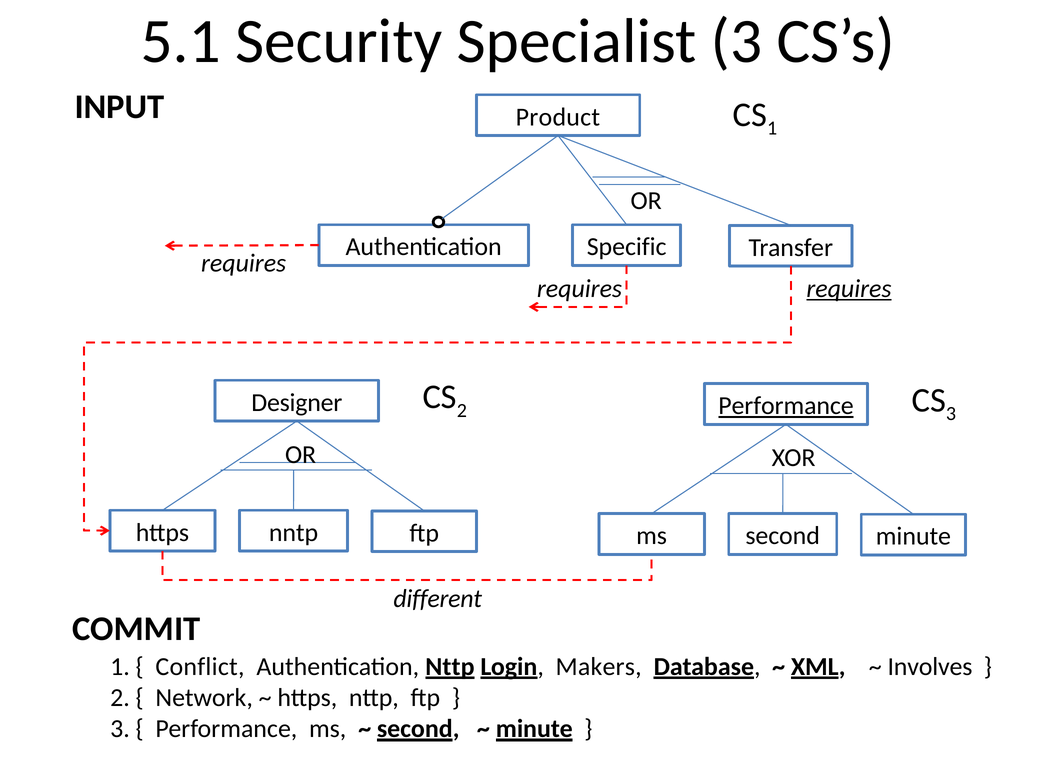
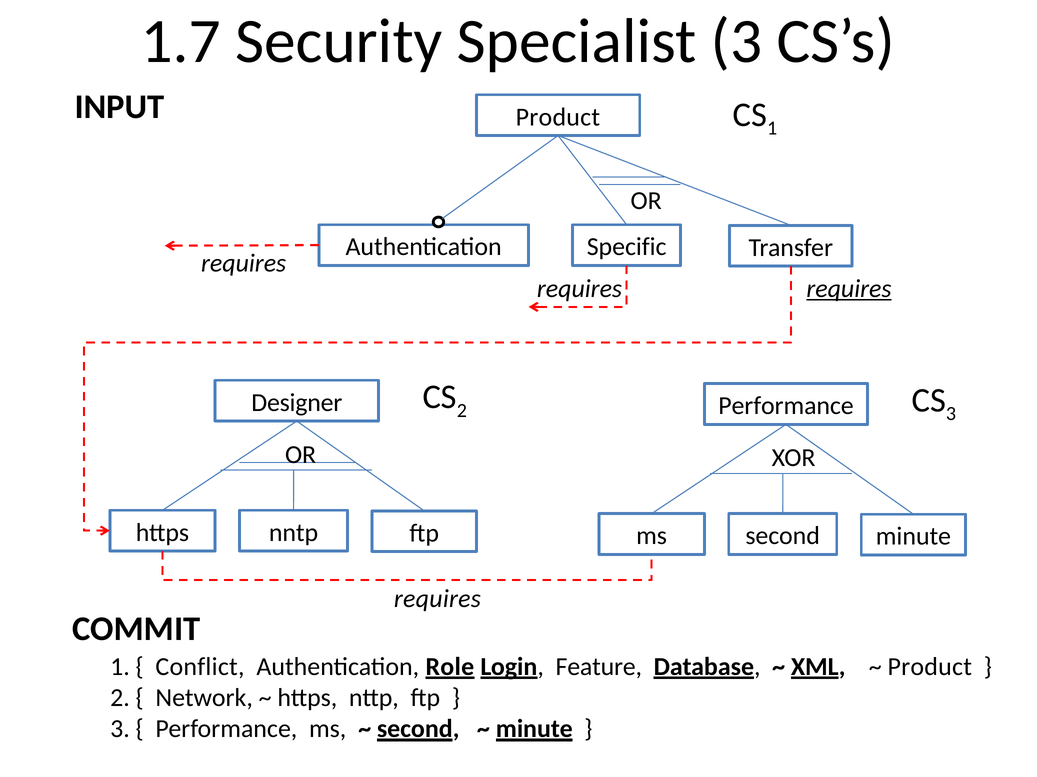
5.1: 5.1 -> 1.7 (181, 42)
Performance underline: present -> none (786, 406)
different: different -> requires (437, 599)
Authentication Nttp: Nttp -> Role (450, 667)
Makers: Makers -> Feature (599, 667)
Involves: Involves -> Product (930, 667)
